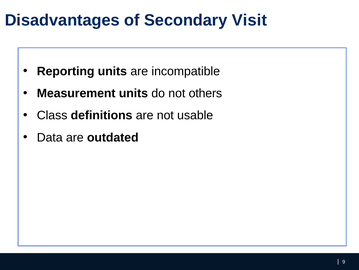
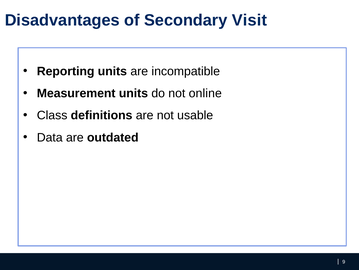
others: others -> online (205, 93)
